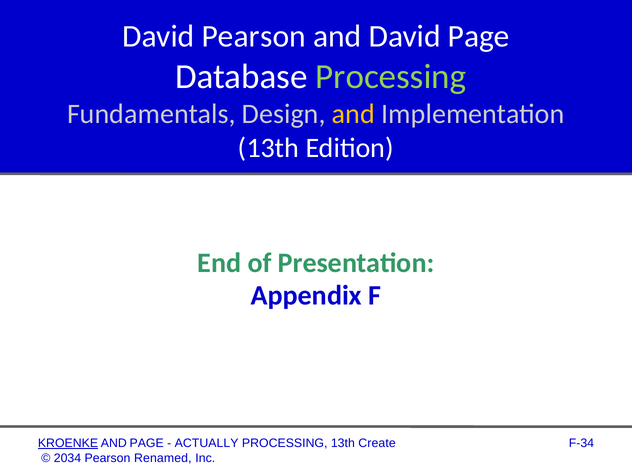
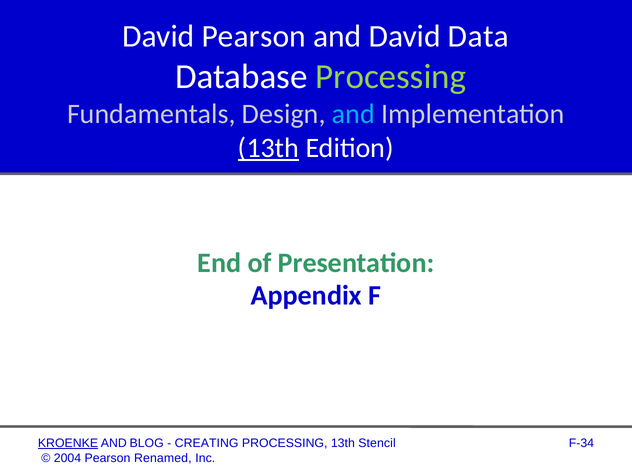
David Page: Page -> Data (478, 36)
and colour: yellow -> light blue (353, 114)
13th underline: none -> present (269, 148)
AND PAGE: PAGE -> BLOG (147, 443)
ACTUALLY: ACTUALLY -> CREATING (207, 443)
Create: Create -> Stencil (377, 443)
2034: 2034 -> 2004 (67, 458)
